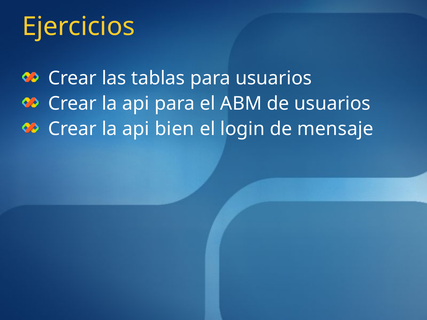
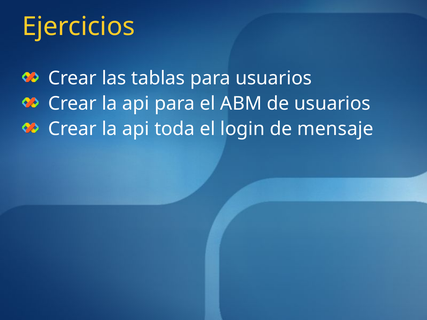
bien: bien -> toda (175, 129)
